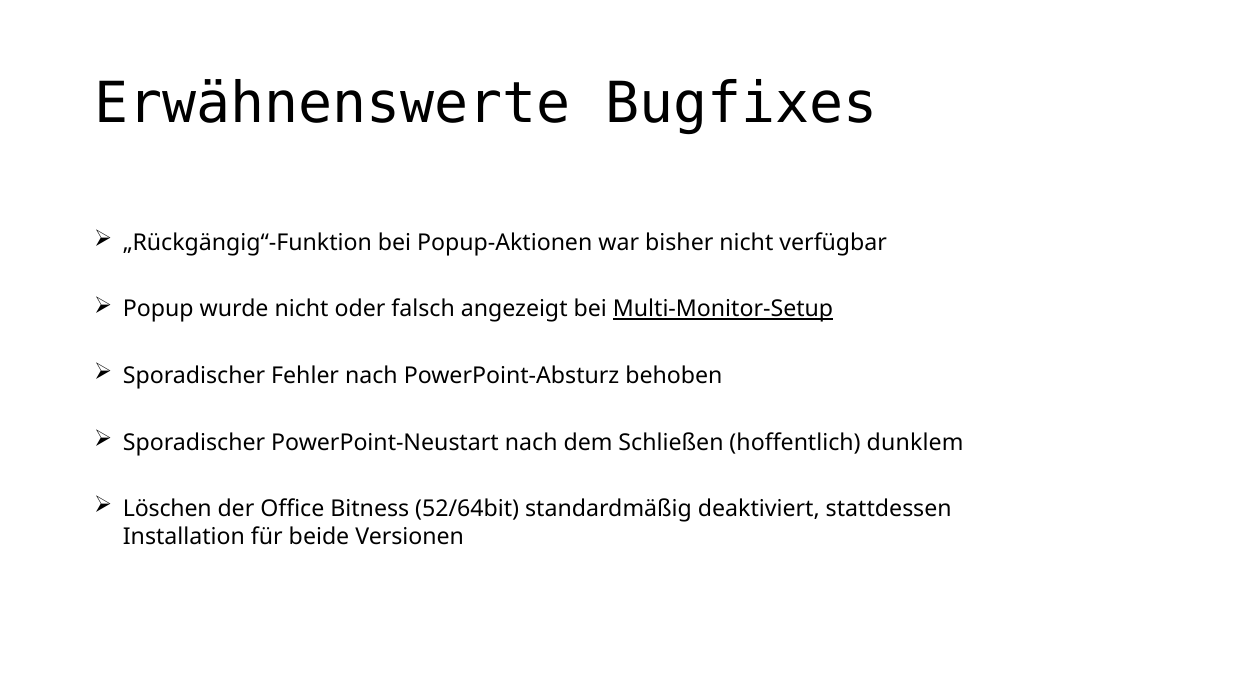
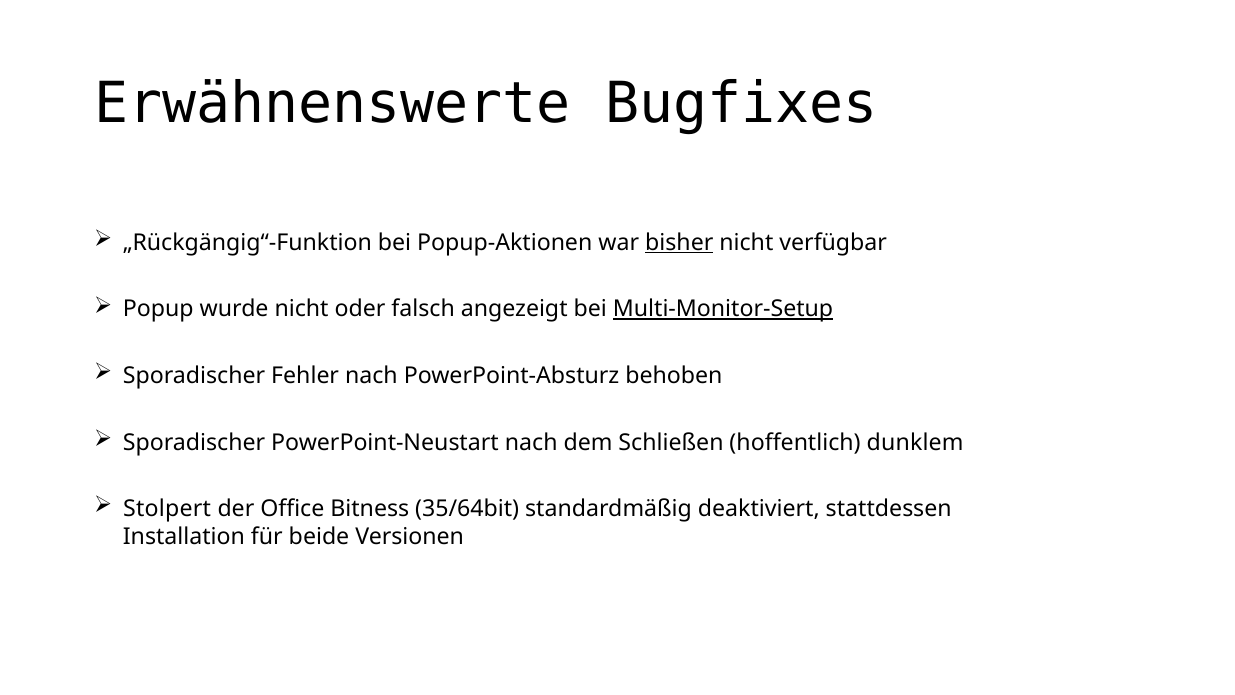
bisher underline: none -> present (679, 242)
Löschen: Löschen -> Stolpert (167, 509)
52/64bit: 52/64bit -> 35/64bit (467, 509)
